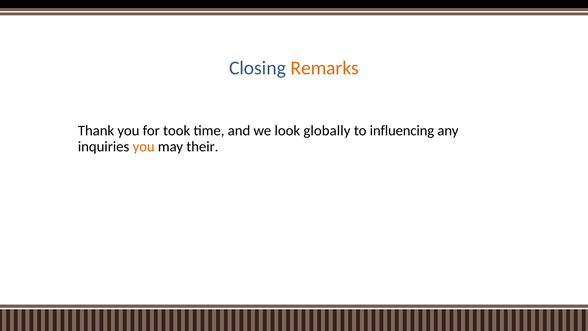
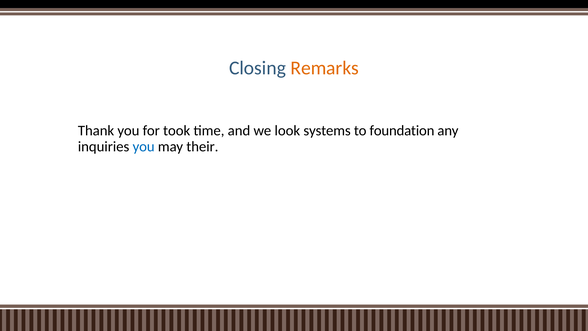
globally: globally -> systems (327, 131)
influencing: influencing -> foundation (402, 131)
you colour: orange -> blue (144, 147)
